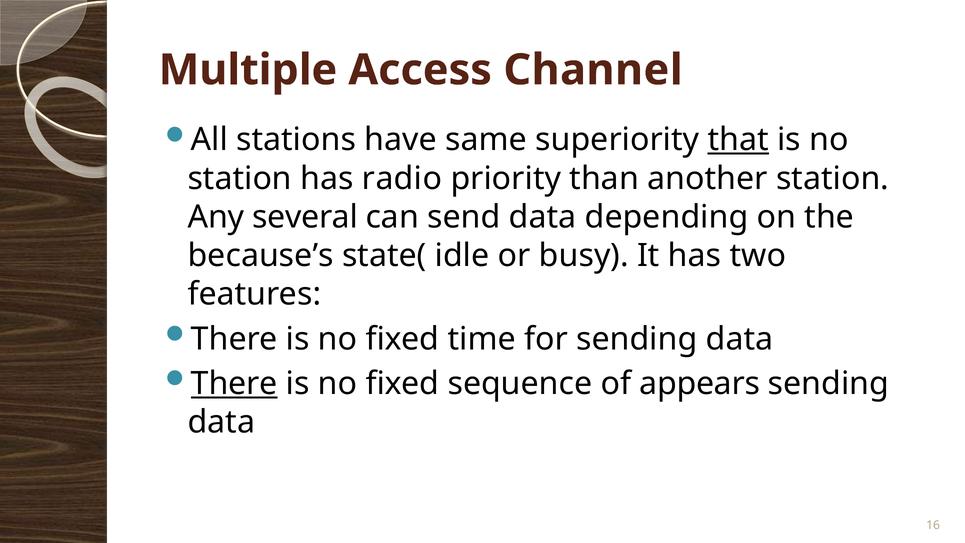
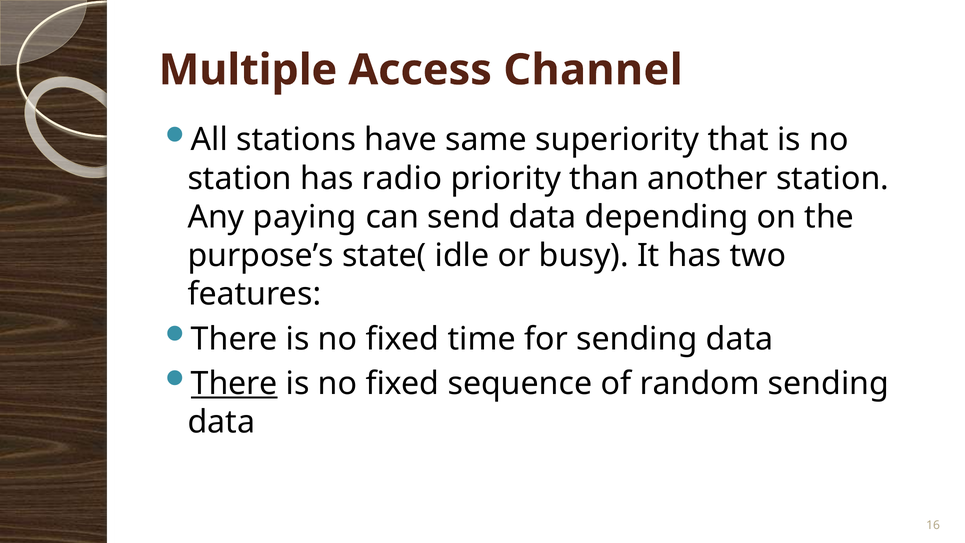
that underline: present -> none (738, 140)
several: several -> paying (305, 217)
because’s: because’s -> purpose’s (261, 256)
appears: appears -> random (700, 383)
